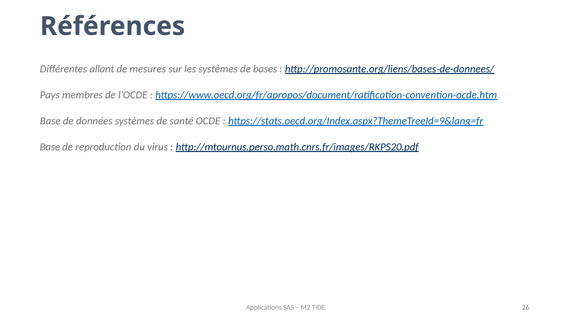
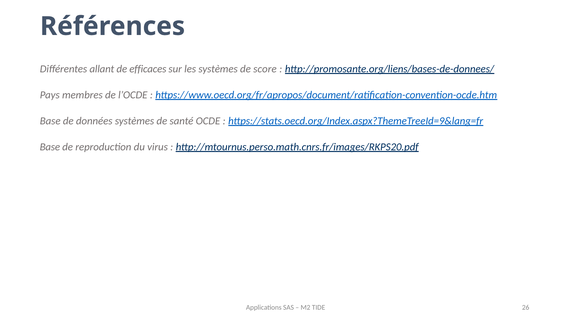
mesures: mesures -> efficaces (148, 69)
bases: bases -> score (265, 69)
